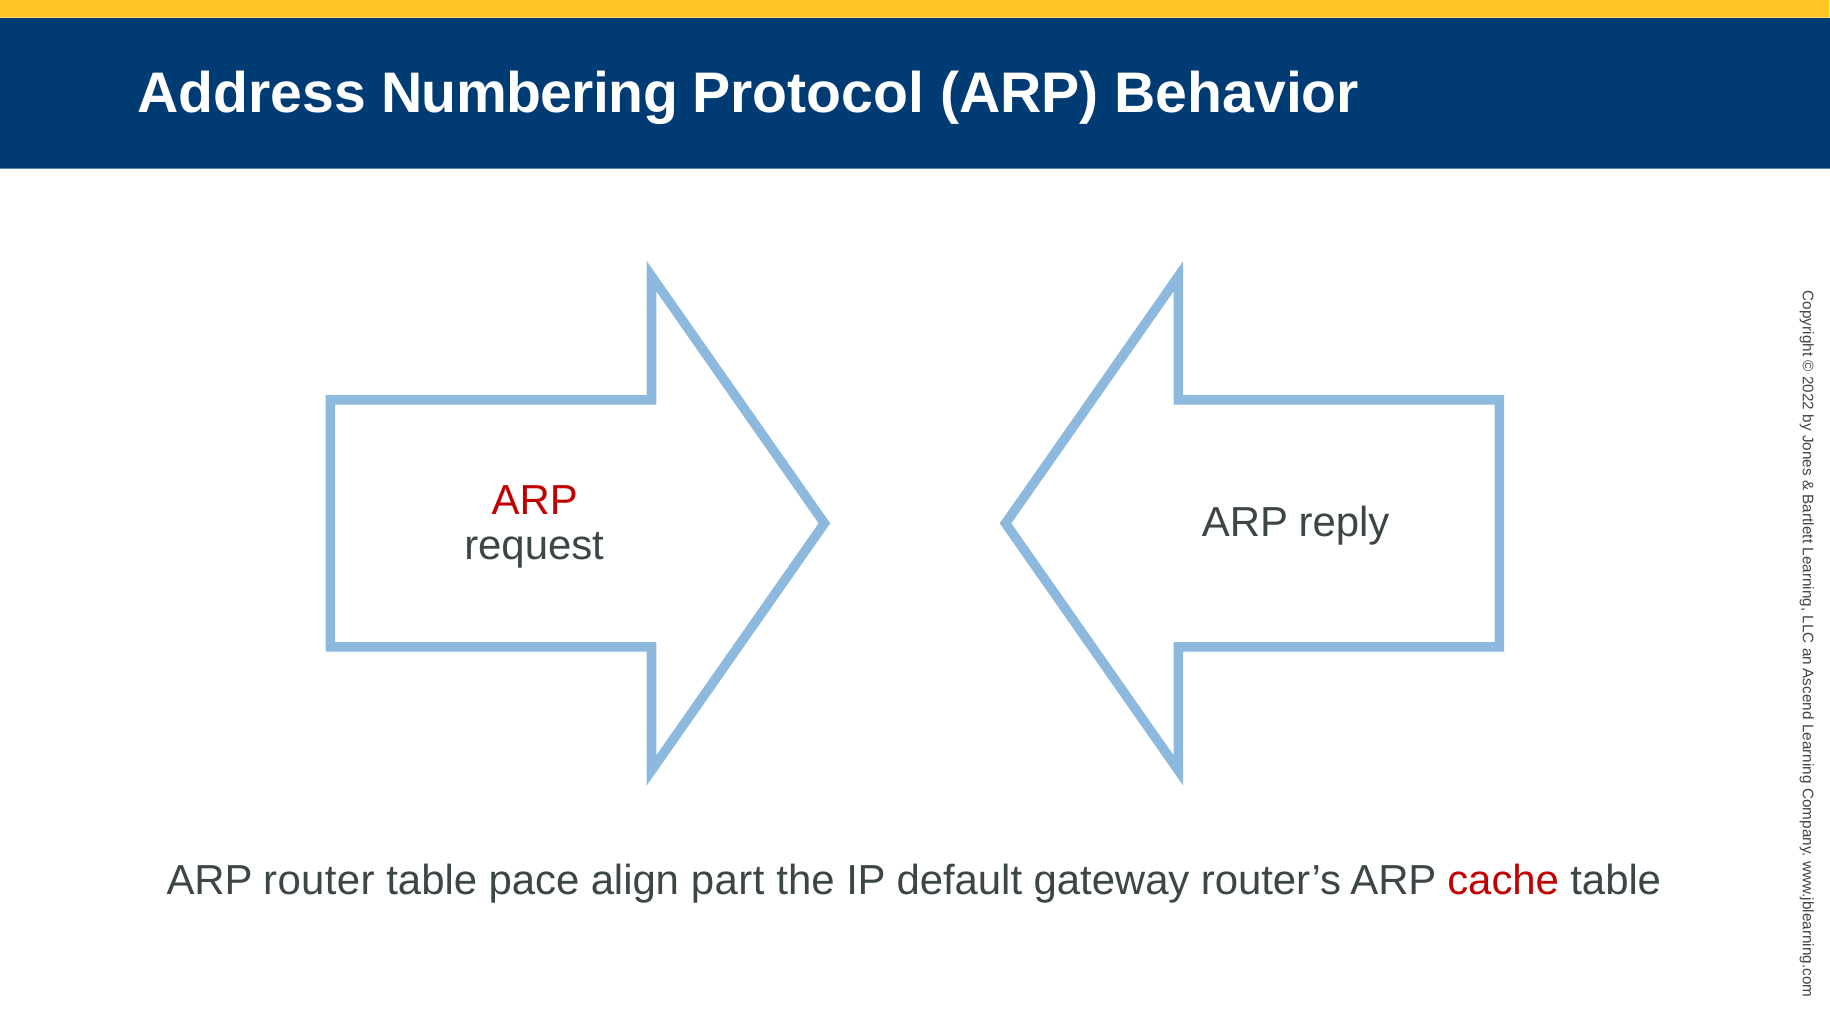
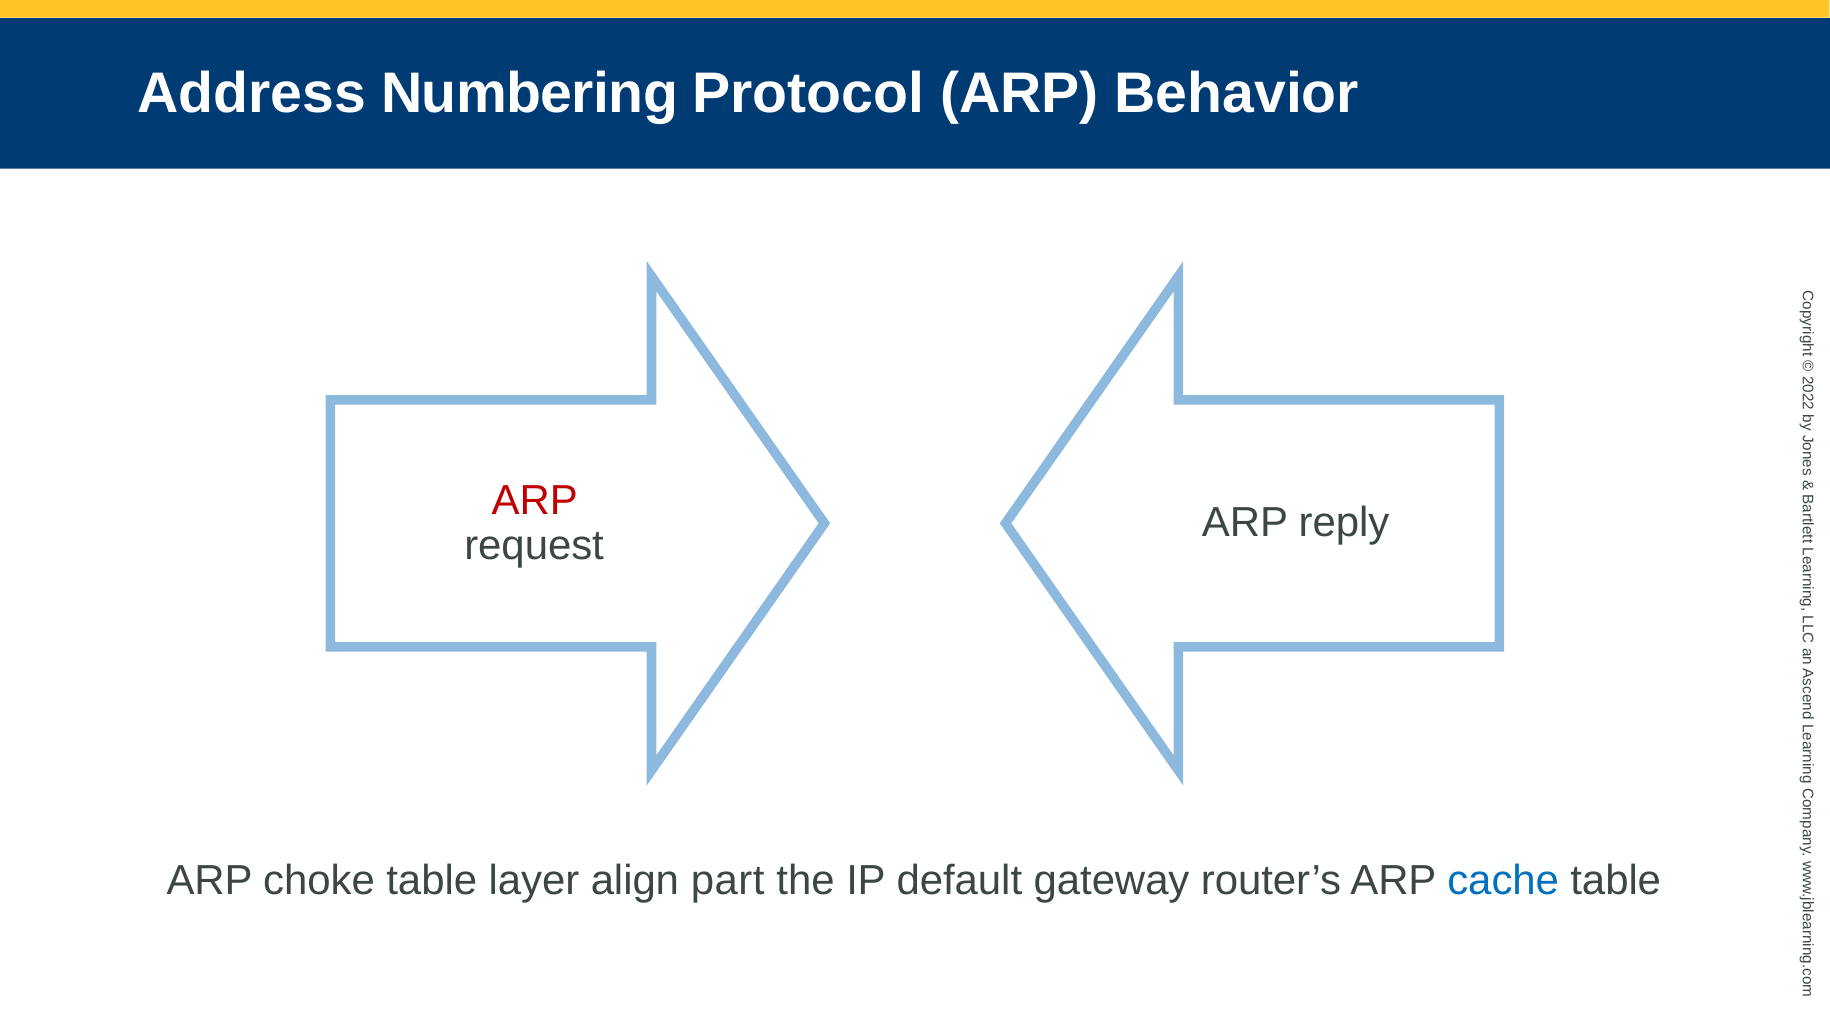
router: router -> choke (319, 880)
pace: pace -> layer (534, 880)
cache colour: red -> blue (1503, 880)
